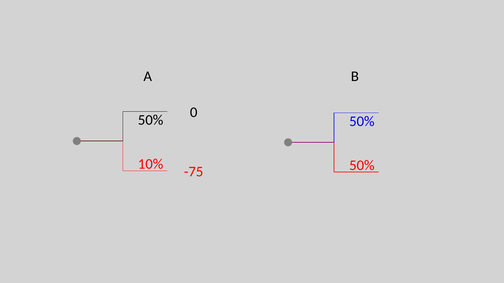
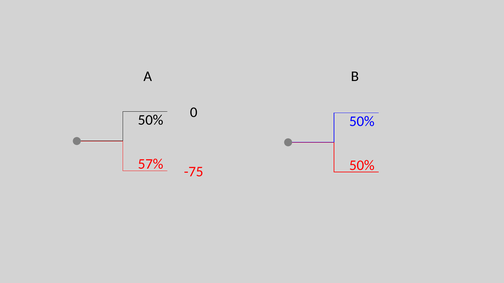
10%: 10% -> 57% (151, 164)
